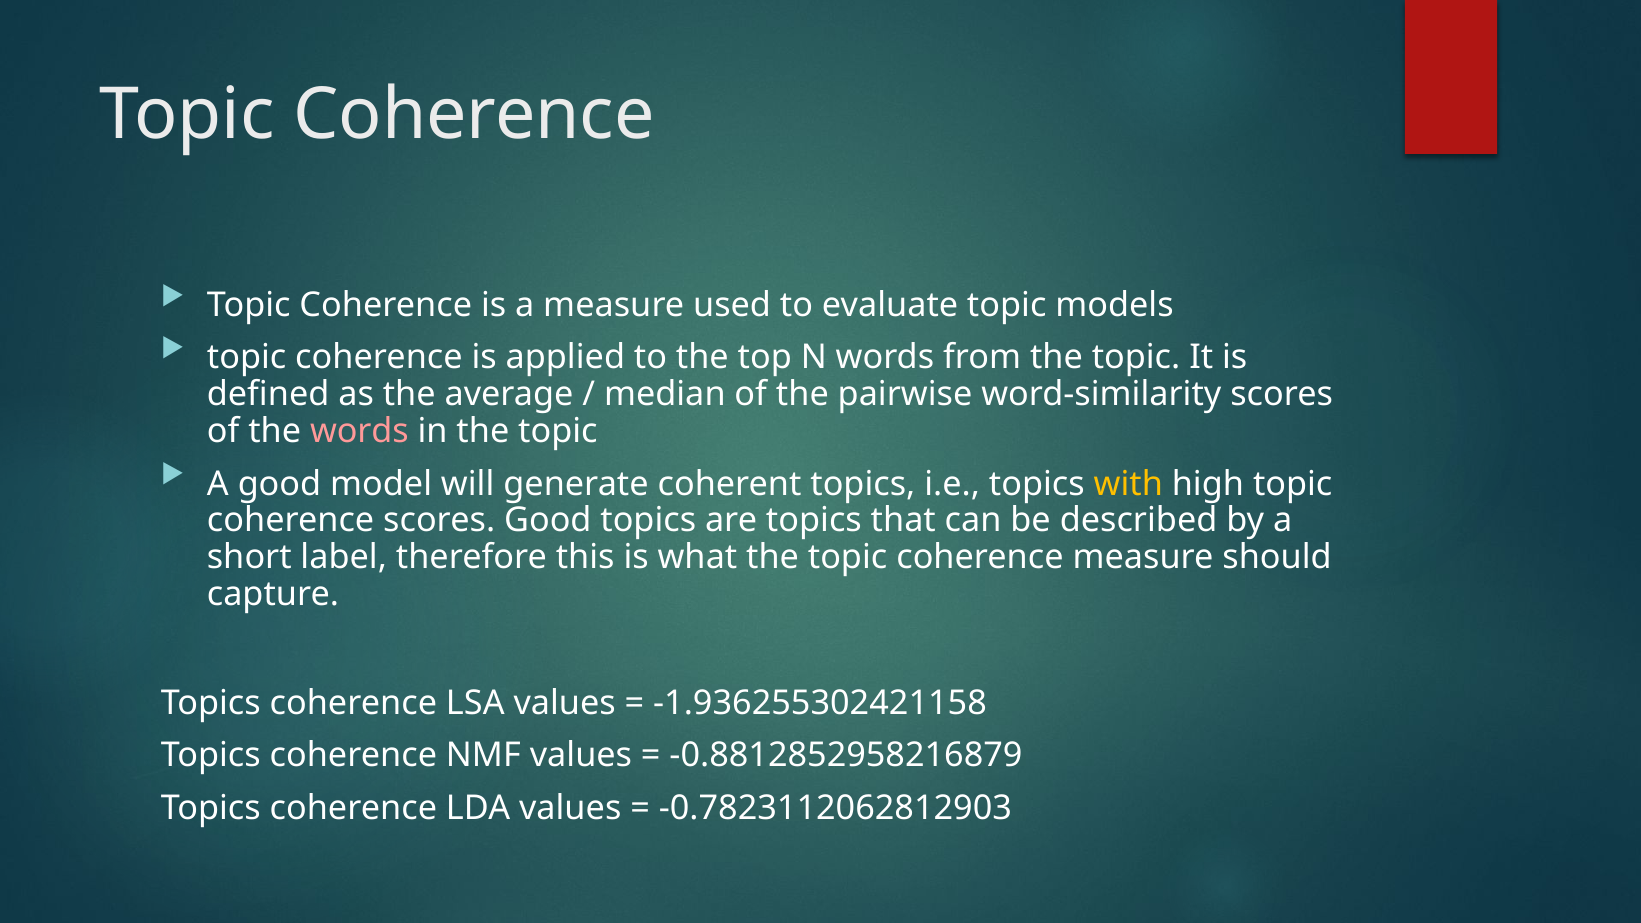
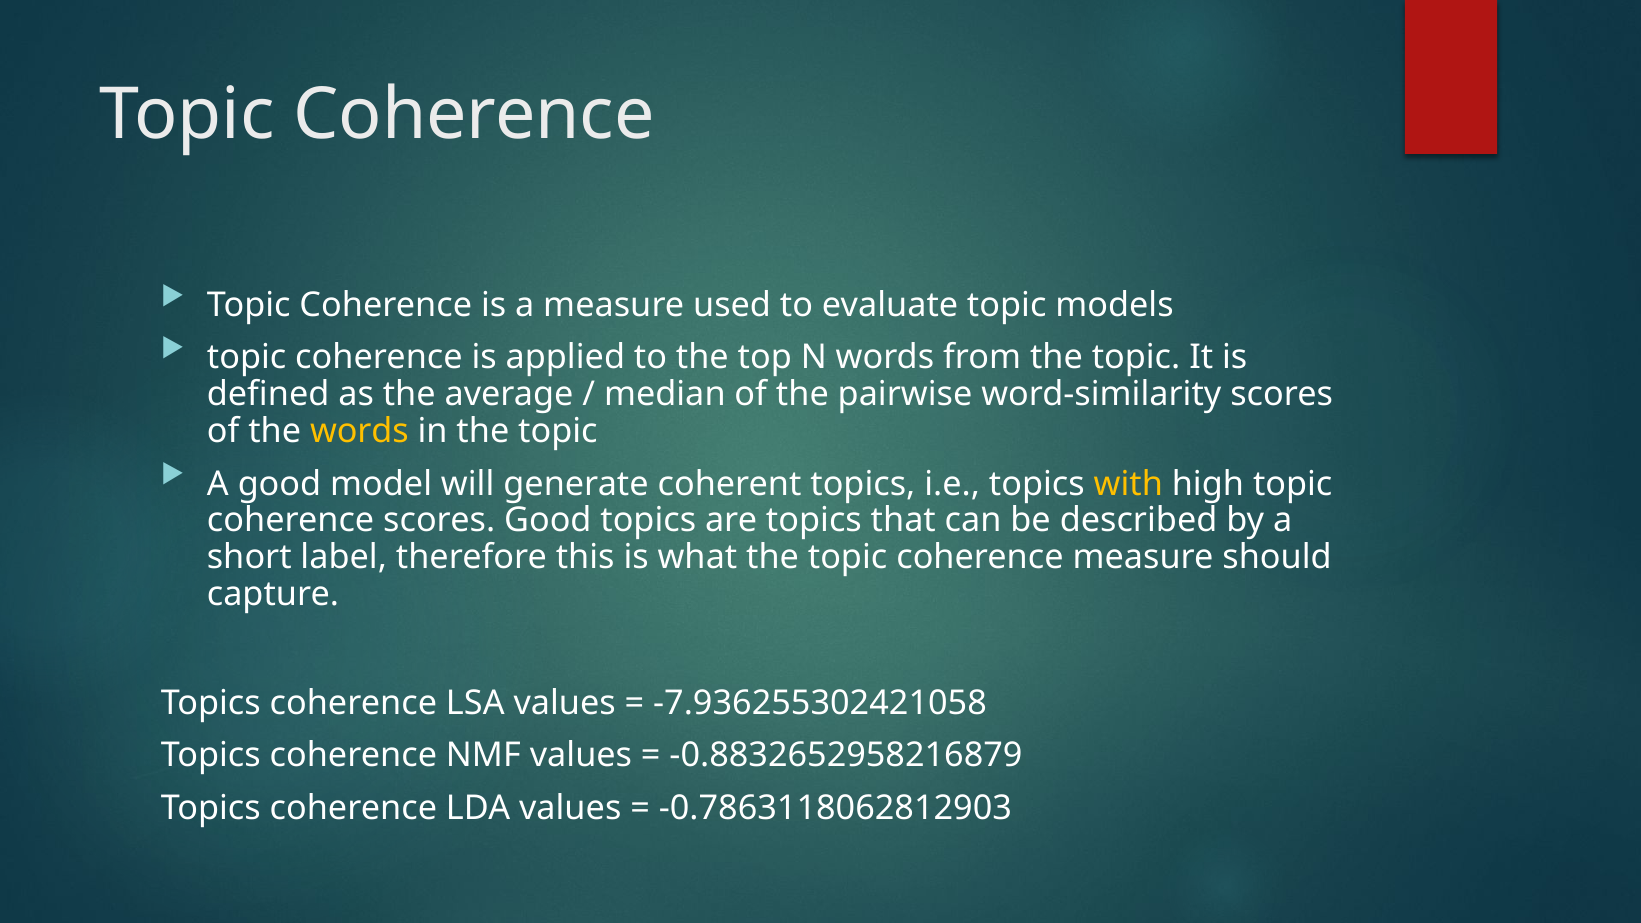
words colour: pink -> yellow (359, 432)
-1.936255302421158: -1.936255302421158 -> -7.936255302421058 (820, 703)
-0.8812852958216879: -0.8812852958216879 -> -0.8832652958216879 (846, 756)
-0.7823112062812903: -0.7823112062812903 -> -0.7863118062812903 (835, 808)
